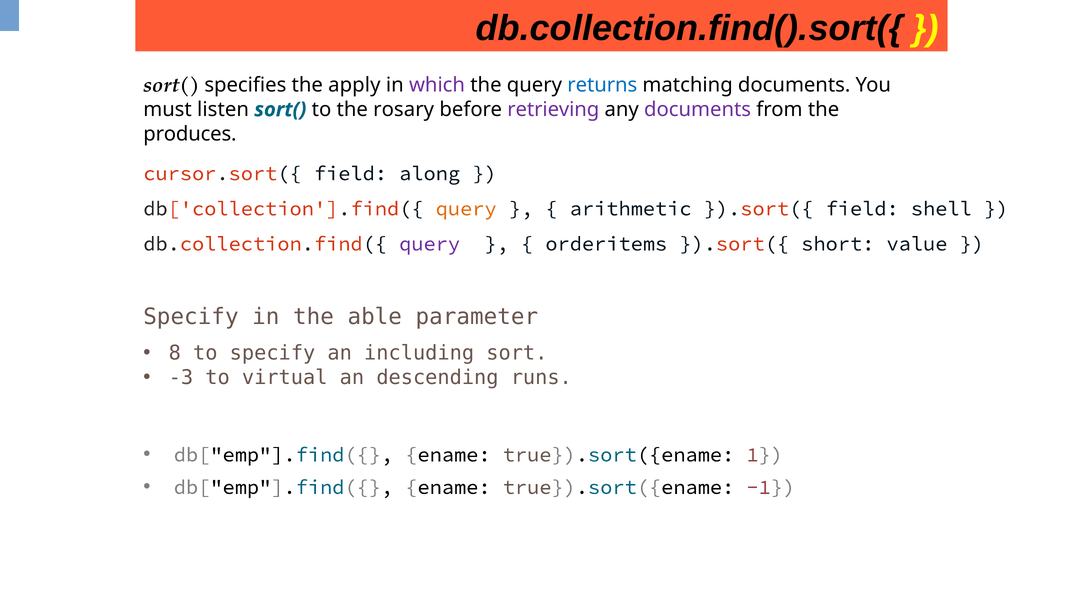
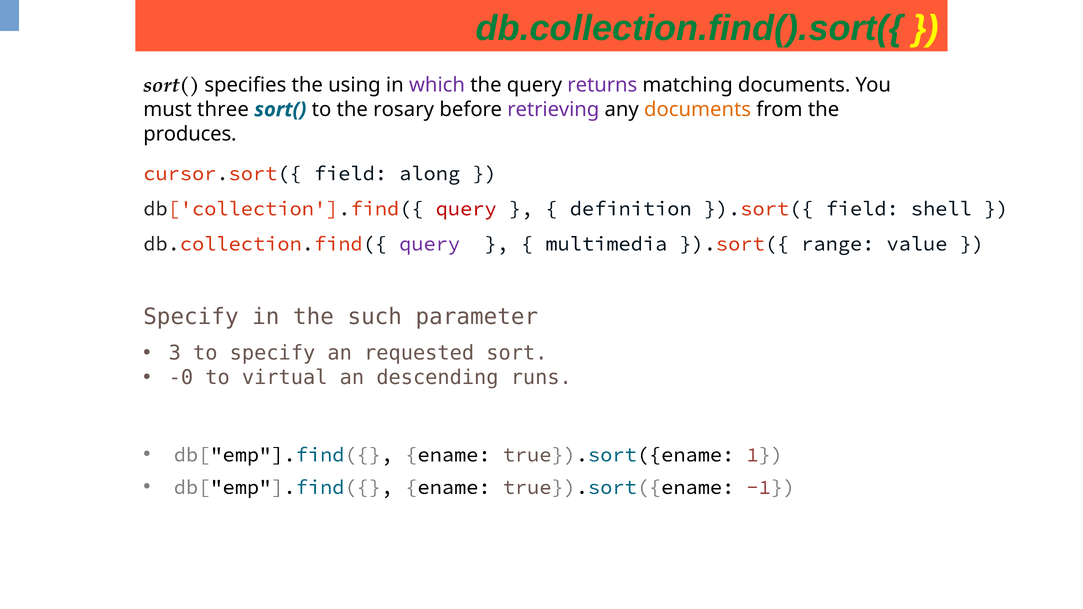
db.collection.find().sort({ colour: black -> green (689, 28)
apply: apply -> using (354, 85)
returns colour: blue -> purple (602, 85)
listen: listen -> three (223, 110)
documents colour: purple -> orange (698, 110)
query colour: orange -> red (466, 209)
arithmetic: arithmetic -> definition (631, 209)
orderitems: orderitems -> multimedia (606, 244)
short: short -> range (838, 244)
able: able -> such (375, 317)
8: 8 -> 3 (175, 353)
including: including -> requested (419, 353)
-3: -3 -> -0 (181, 378)
